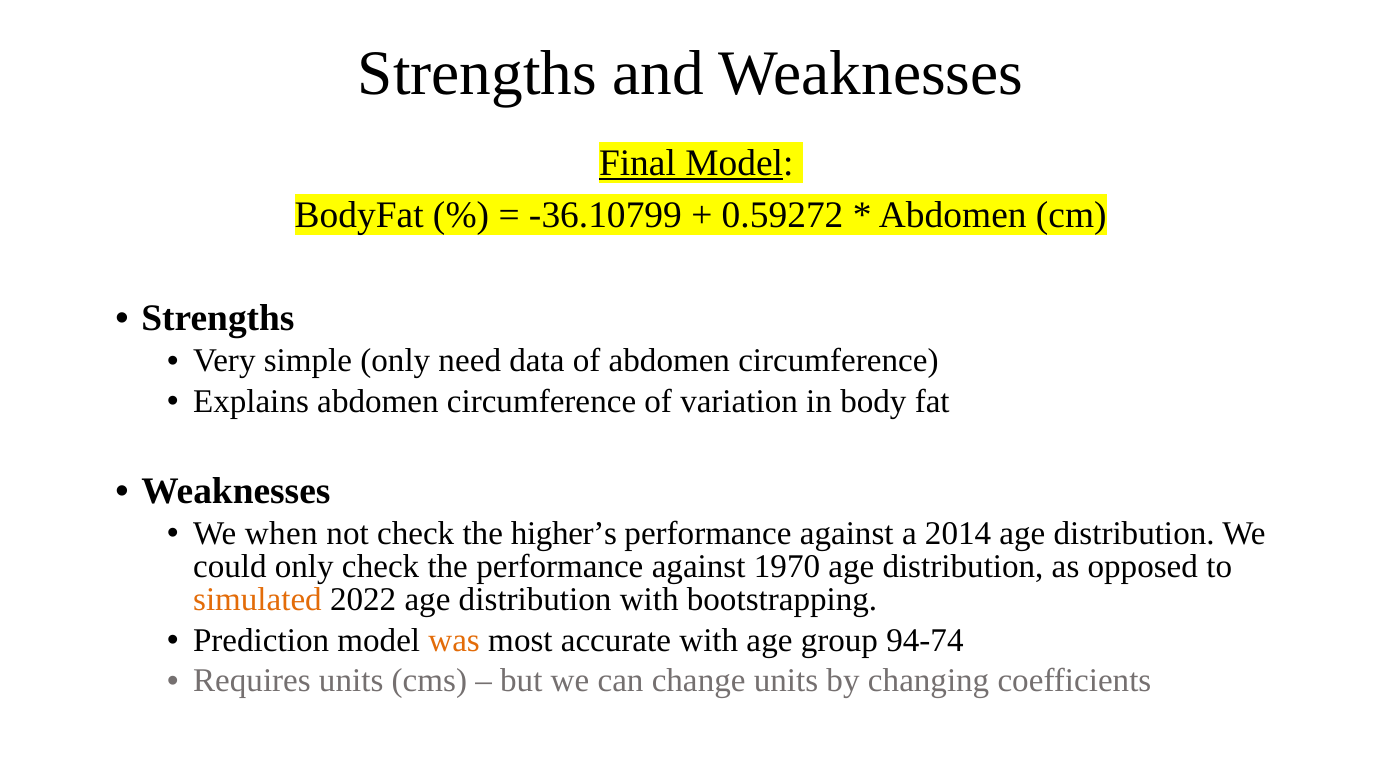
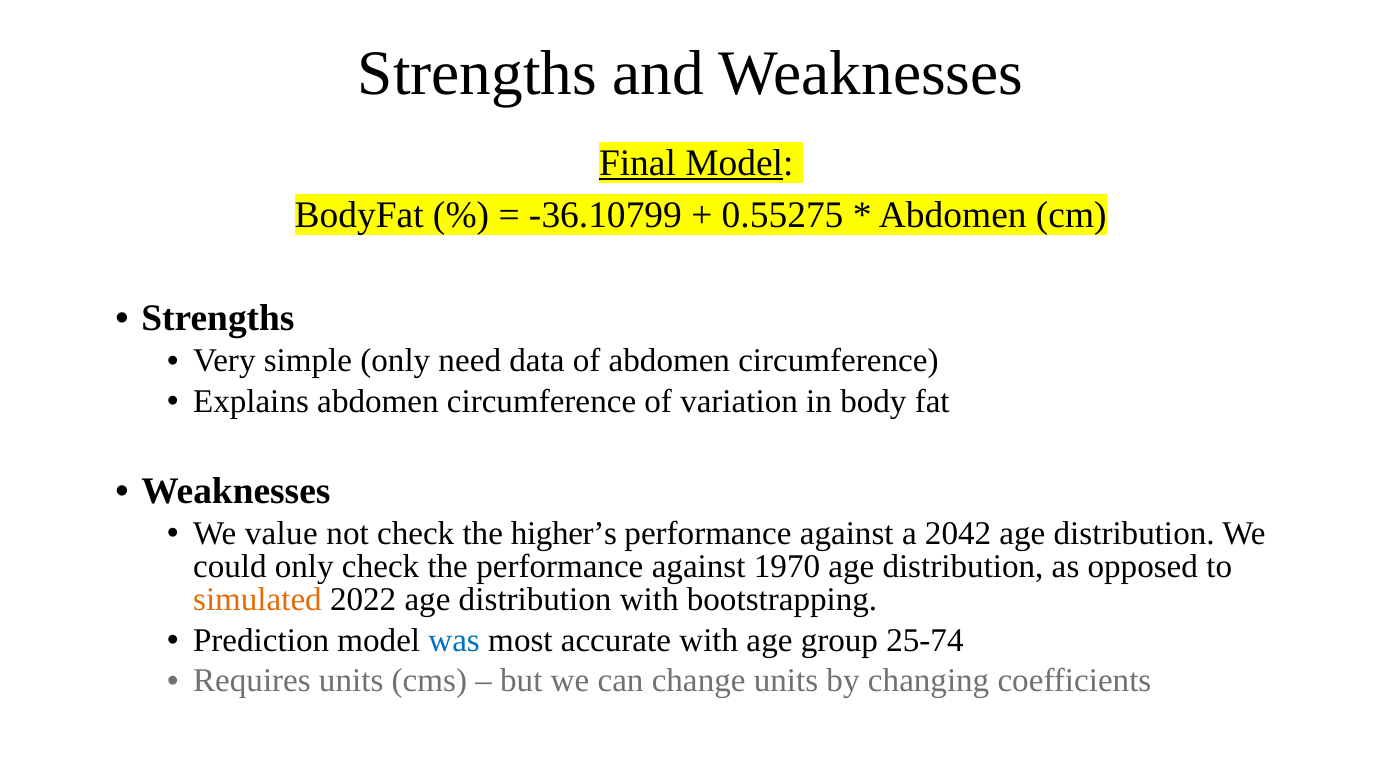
0.59272: 0.59272 -> 0.55275 (783, 215)
when: when -> value (281, 533)
2014: 2014 -> 2042 (958, 533)
was colour: orange -> blue (454, 640)
94-74: 94-74 -> 25-74 (925, 640)
